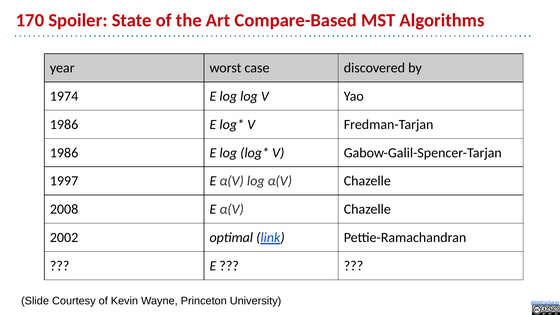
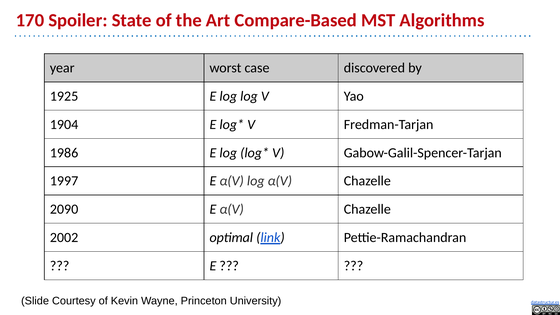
1974: 1974 -> 1925 (64, 96)
1986: 1986 -> 1904 (64, 124)
2008: 2008 -> 2090 (64, 209)
